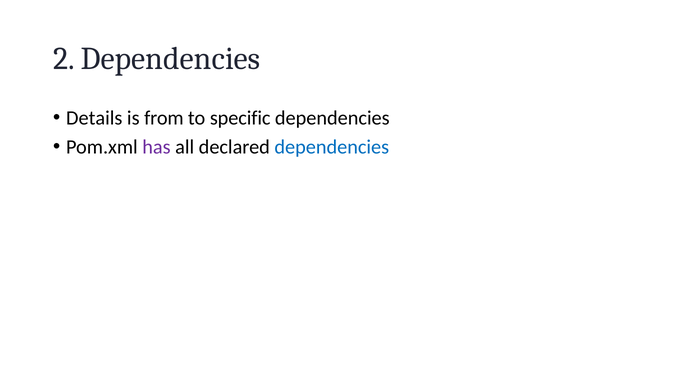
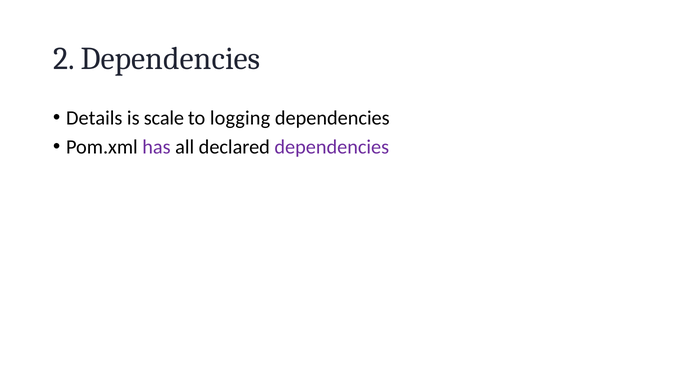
from: from -> scale (164, 118)
specific: specific -> logging (240, 118)
dependencies colour: blue -> purple (332, 147)
